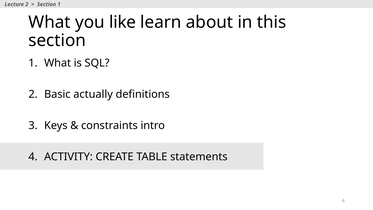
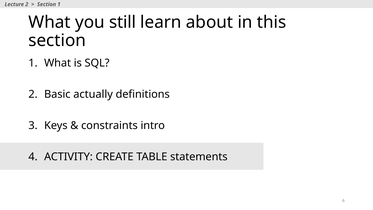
like: like -> still (123, 22)
